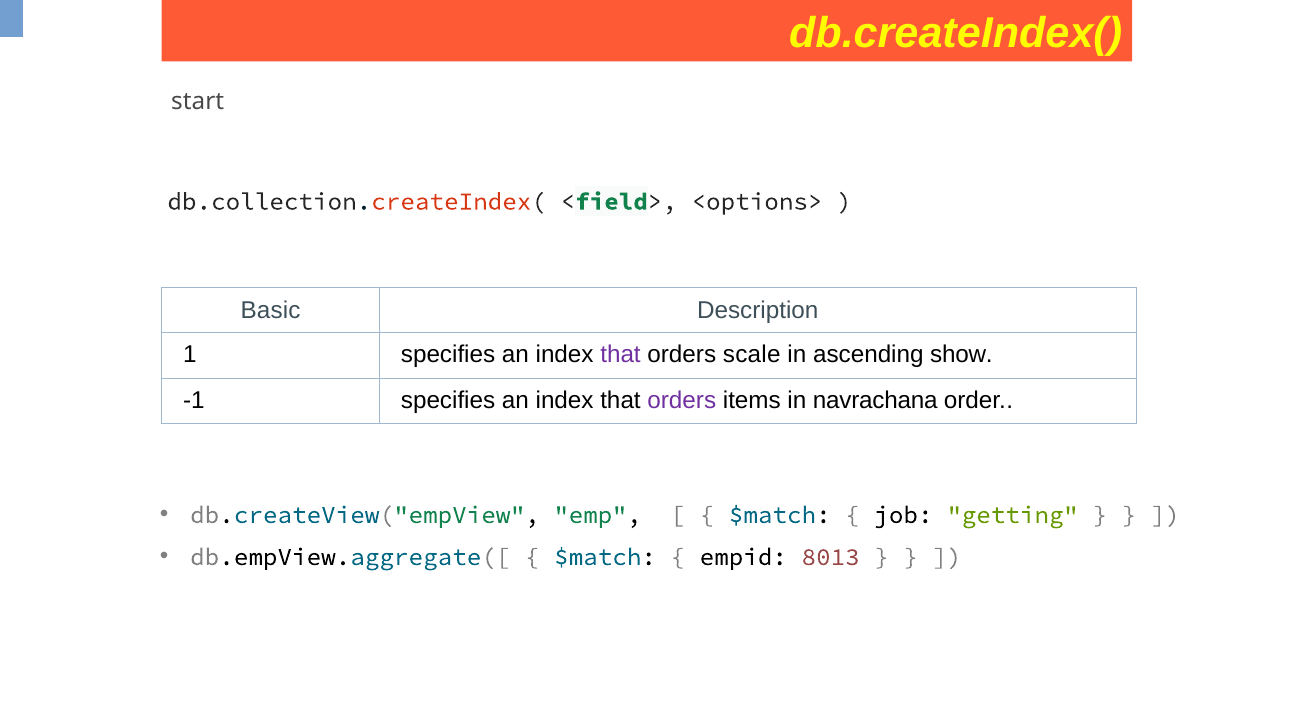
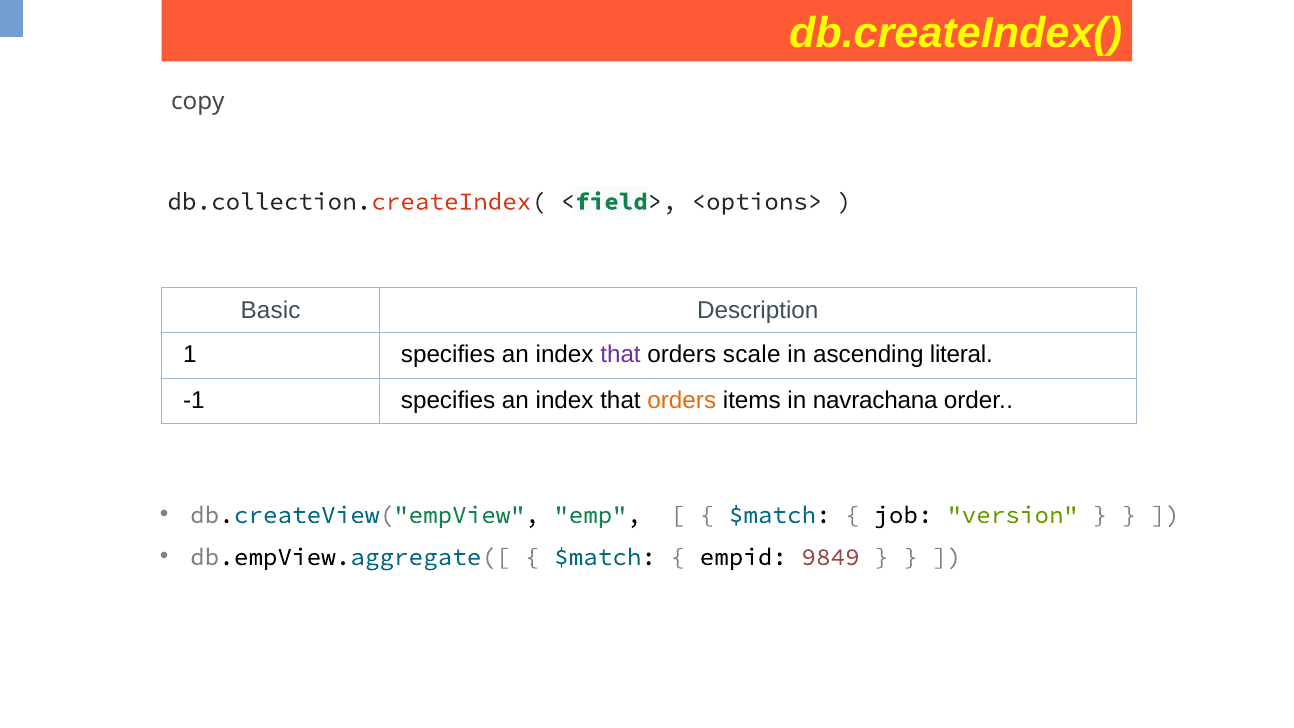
start: start -> copy (198, 102)
show: show -> literal (961, 355)
orders colour: purple -> orange (682, 400)
getting: getting -> version (1013, 515)
8013: 8013 -> 9849 (831, 557)
